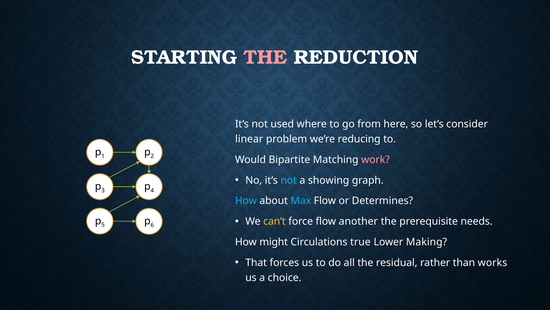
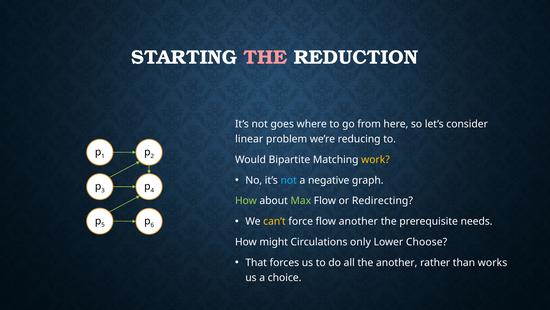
used: used -> goes (282, 124)
work colour: pink -> yellow (375, 159)
showing: showing -> negative (329, 180)
How colour: light blue -> light green (246, 201)
Max colour: light blue -> light green (301, 201)
Determines: Determines -> Redirecting (382, 201)
true: true -> only (360, 242)
Making: Making -> Choose (427, 242)
the residual: residual -> another (397, 262)
